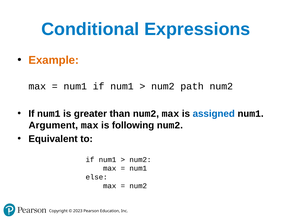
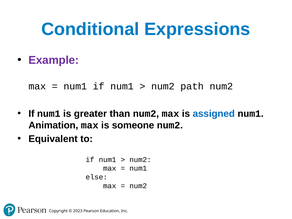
Example colour: orange -> purple (54, 60)
Argument: Argument -> Animation (53, 125)
following: following -> someone (133, 125)
